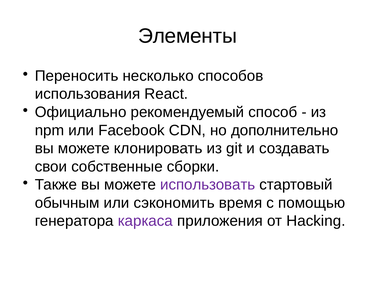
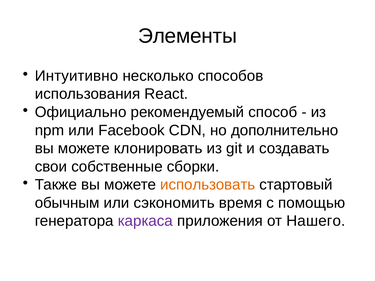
Переносить: Переносить -> Интуитивно (77, 76)
использовать colour: purple -> orange (208, 185)
Hacking: Hacking -> Нашего (316, 221)
